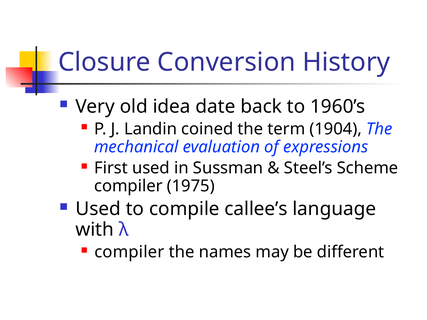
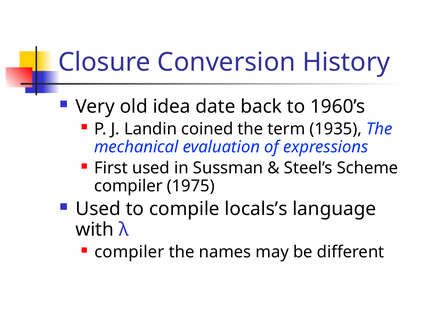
1904: 1904 -> 1935 (336, 129)
callee’s: callee’s -> locals’s (256, 209)
